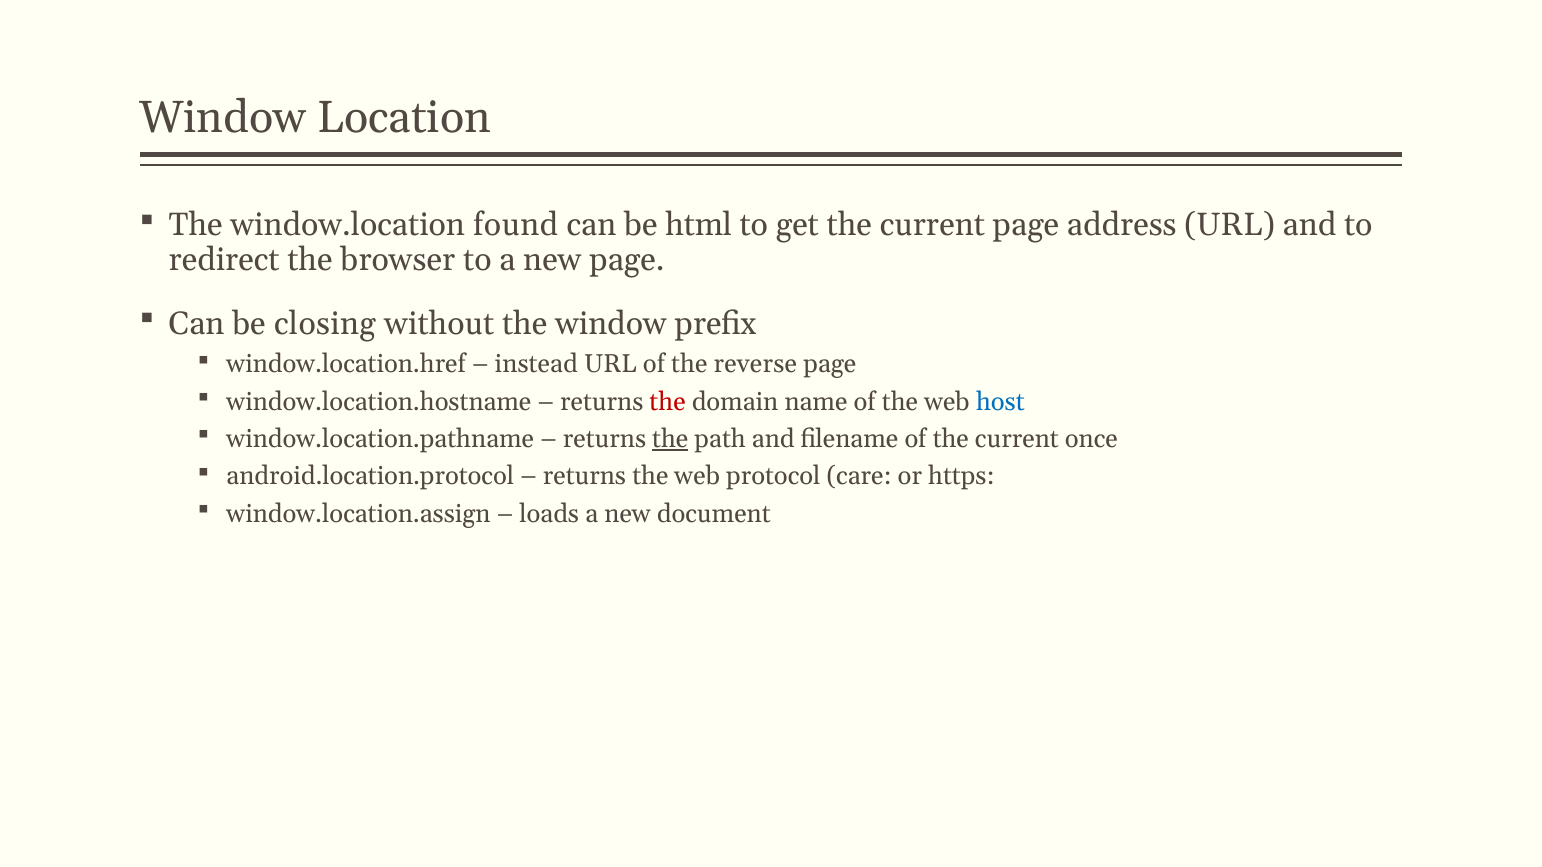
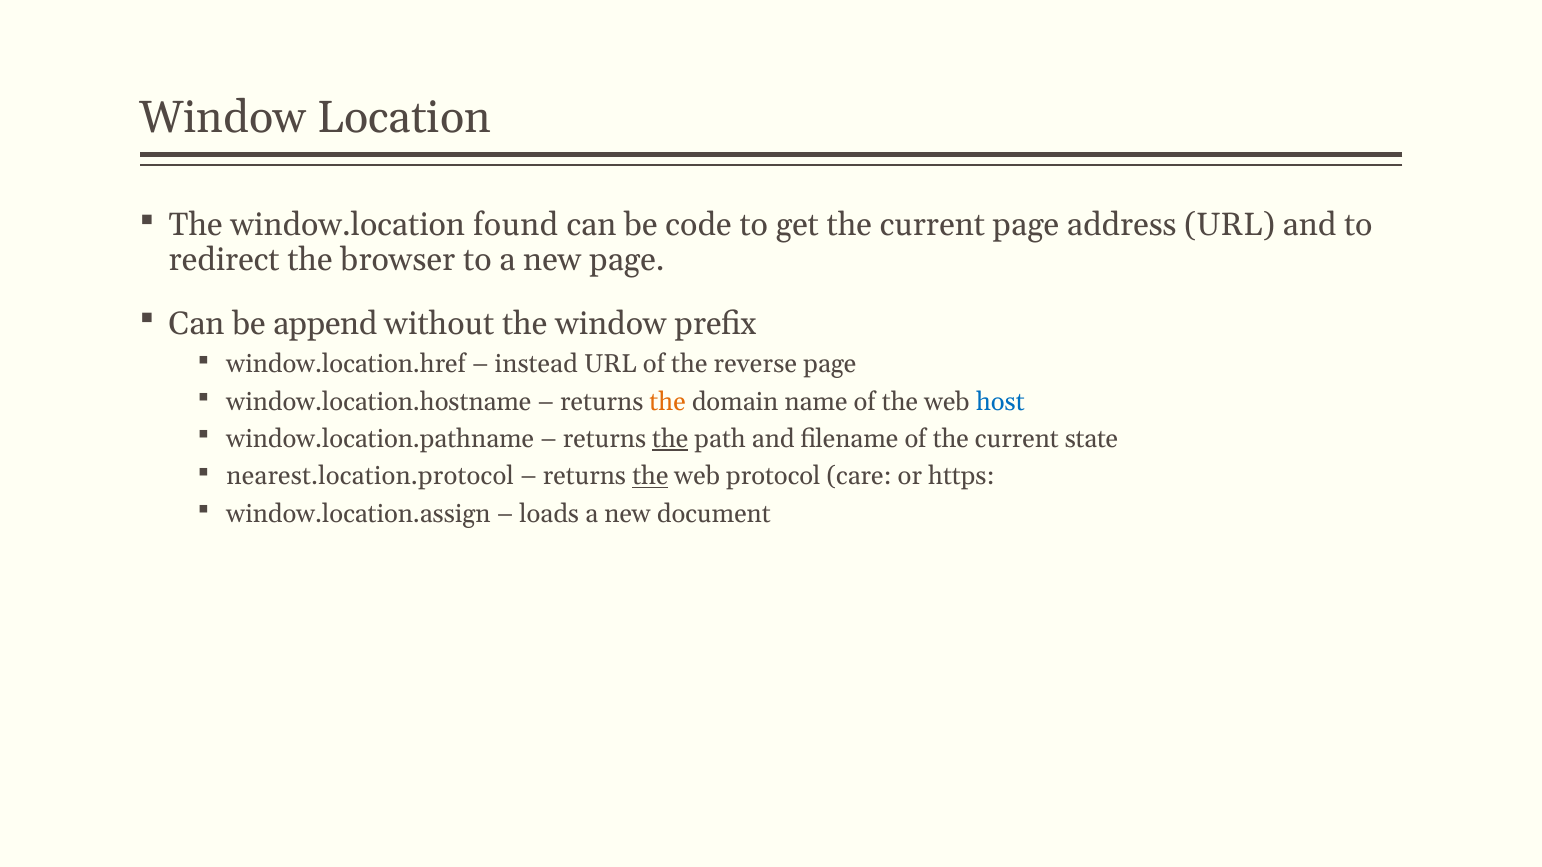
html: html -> code (699, 225)
closing: closing -> append (325, 324)
the colour: red -> orange (668, 402)
once: once -> state (1091, 439)
android.location.protocol: android.location.protocol -> nearest.location.protocol (370, 477)
the underline: none -> present (650, 477)
